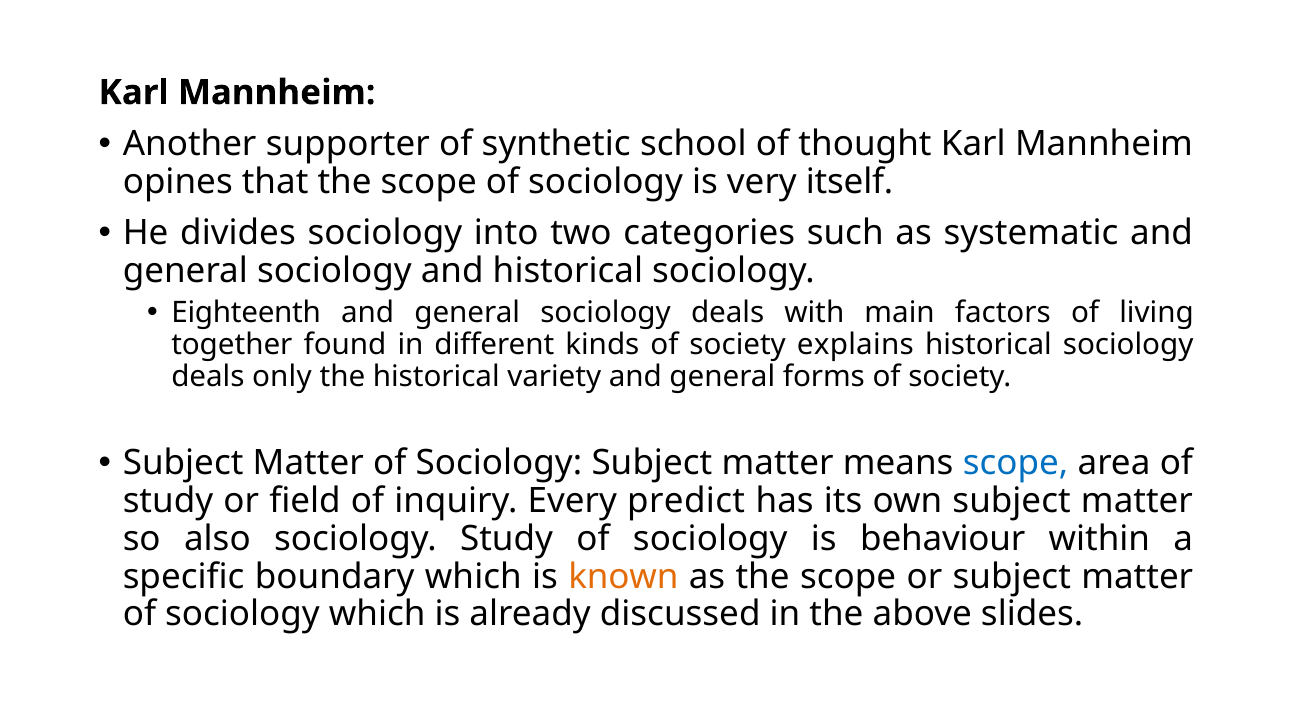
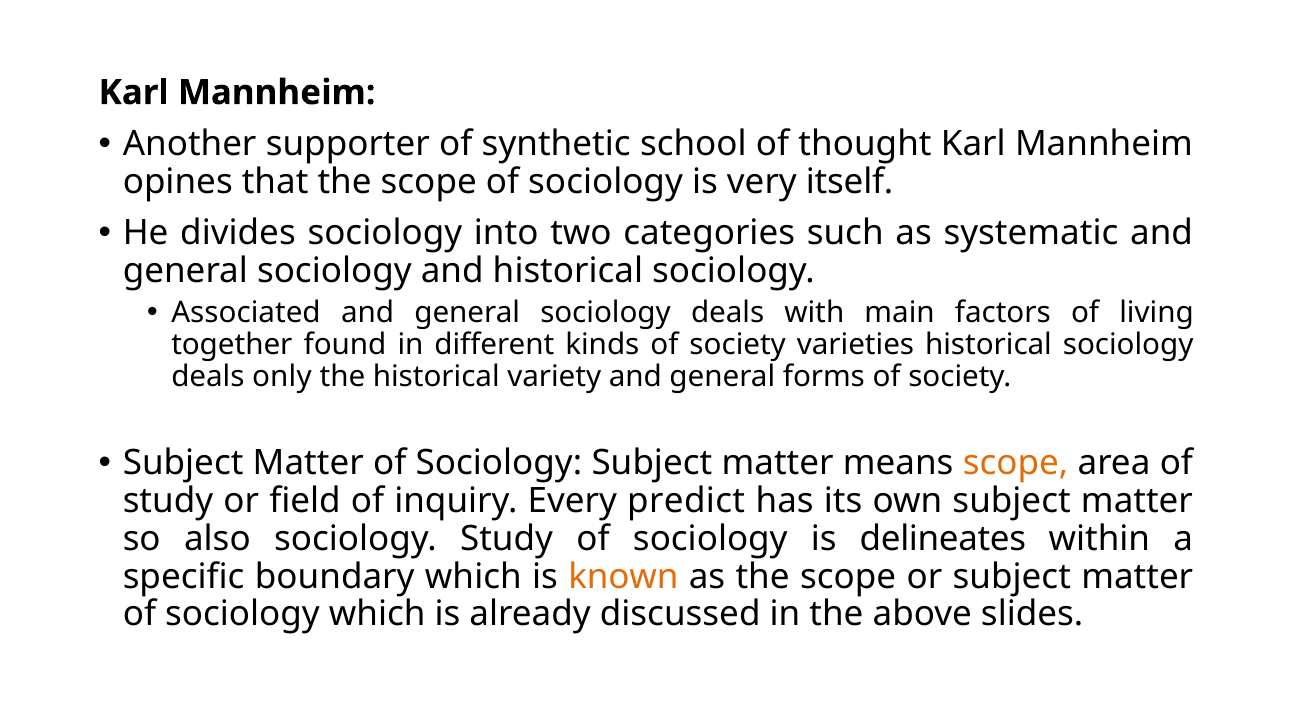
Eighteenth: Eighteenth -> Associated (246, 312)
explains: explains -> varieties (855, 344)
scope colour: blue -> orange (1016, 463)
behaviour: behaviour -> delineates (943, 539)
